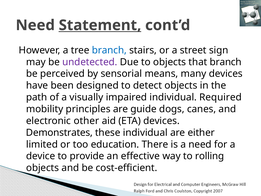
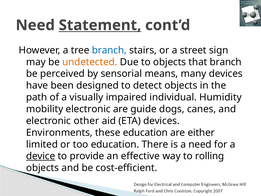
undetected colour: purple -> orange (90, 62)
Required: Required -> Humidity (221, 97)
mobility principles: principles -> electronic (88, 109)
Demonstrates: Demonstrates -> Environments (59, 132)
these individual: individual -> education (145, 132)
device underline: none -> present (41, 156)
